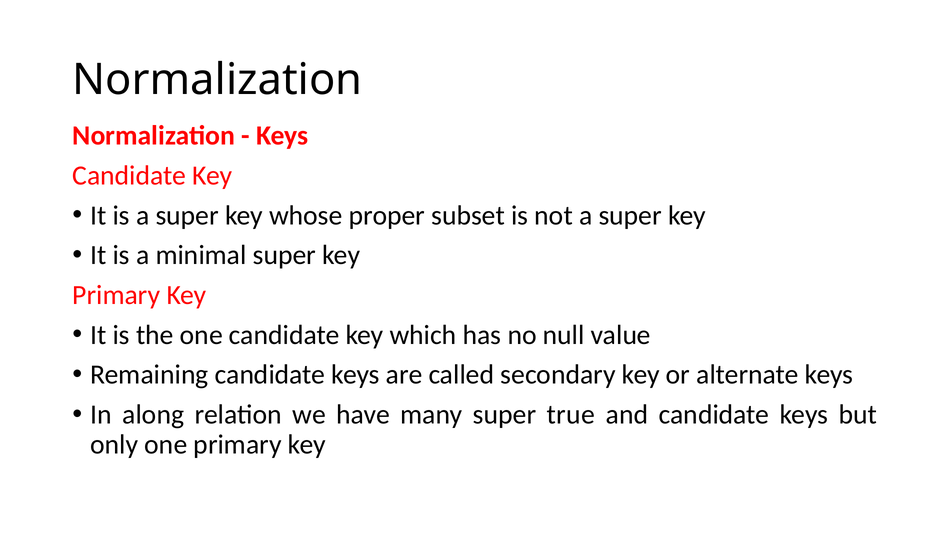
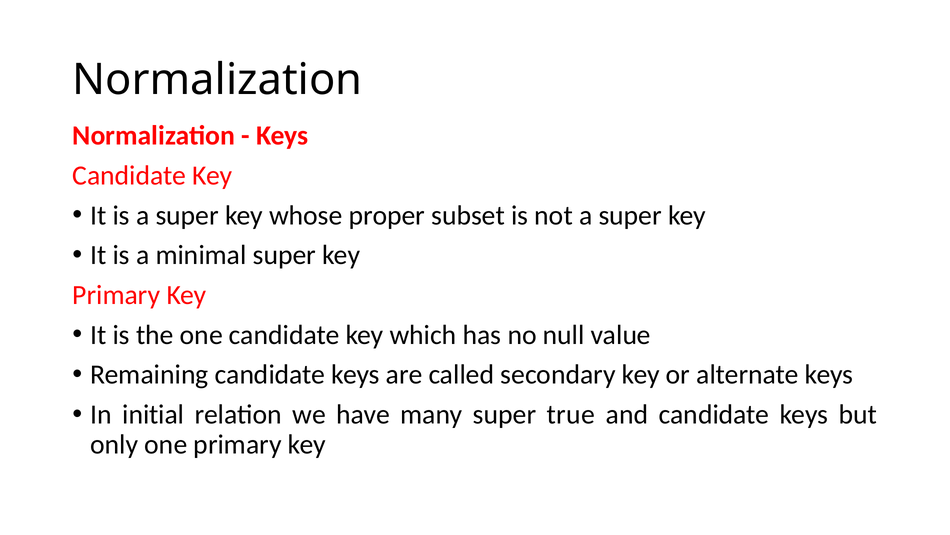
along: along -> initial (153, 414)
